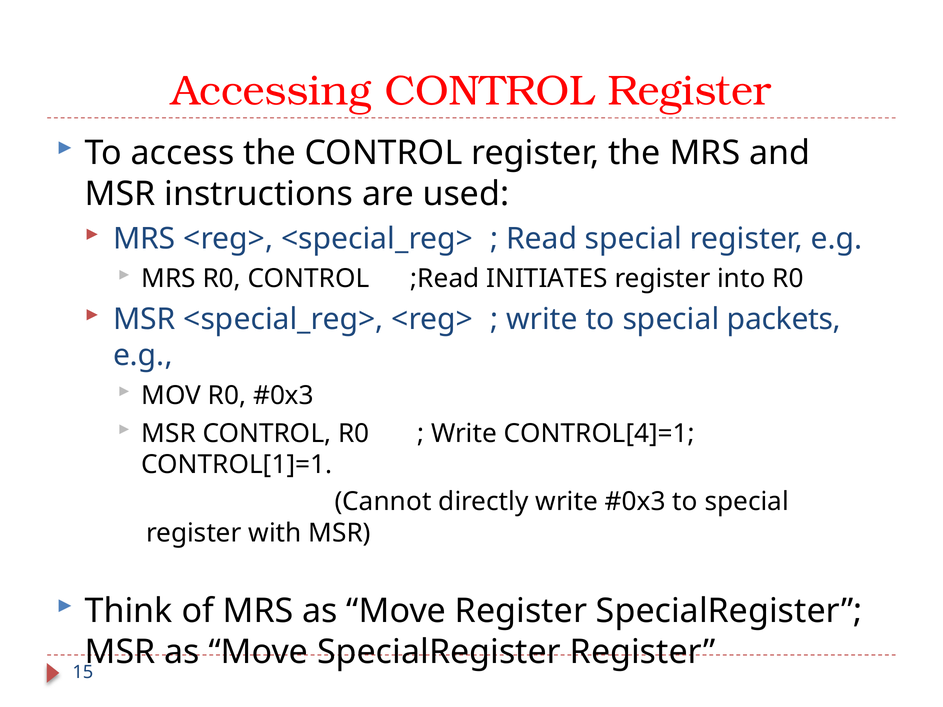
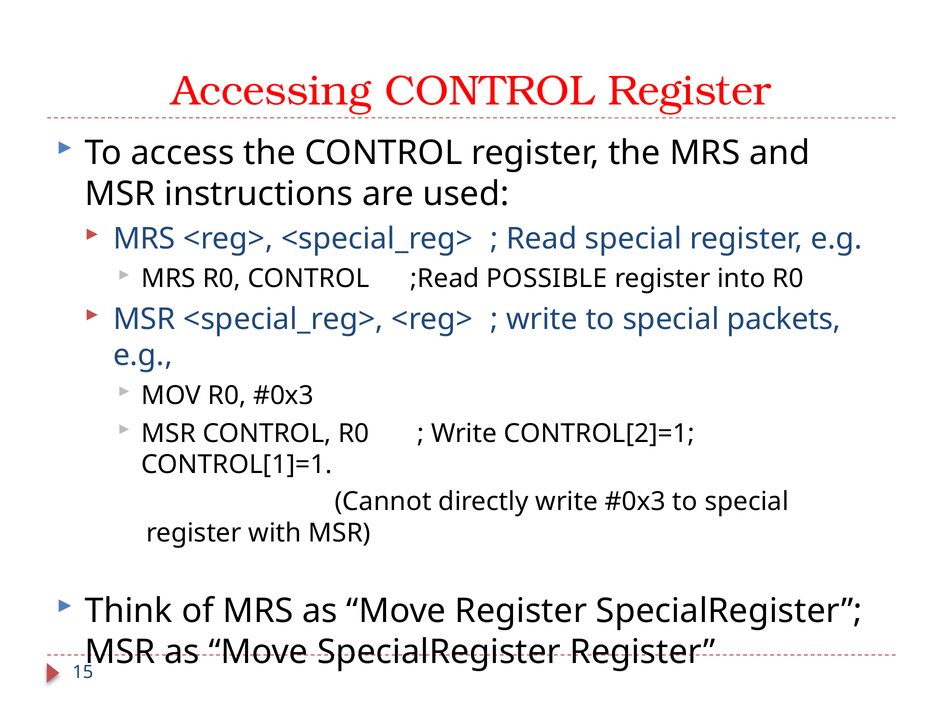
INITIATES: INITIATES -> POSSIBLE (547, 279)
CONTROL[4]=1: CONTROL[4]=1 -> CONTROL[2]=1 (599, 434)
